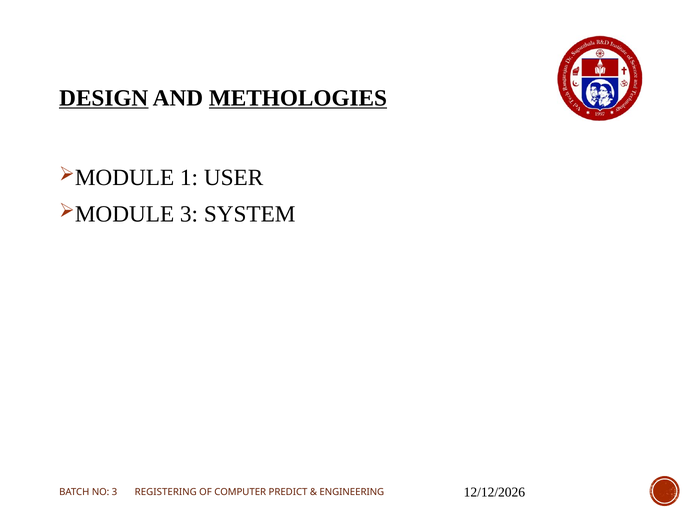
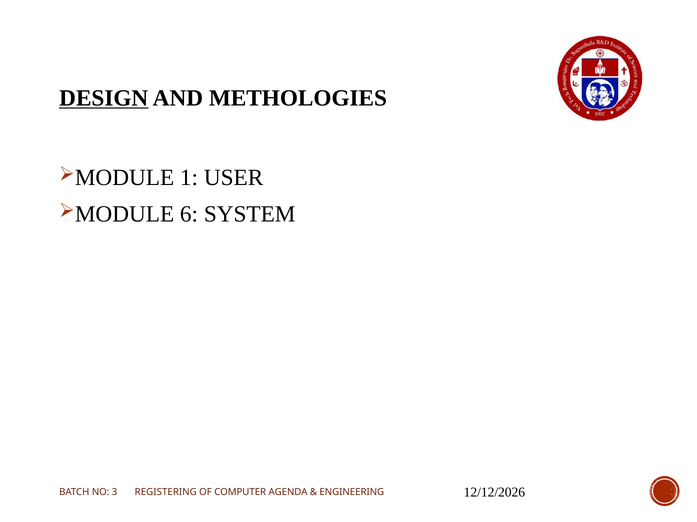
METHOLOGIES underline: present -> none (298, 98)
3: 3 -> 6 (189, 214)
PREDICT: PREDICT -> AGENDA (288, 493)
